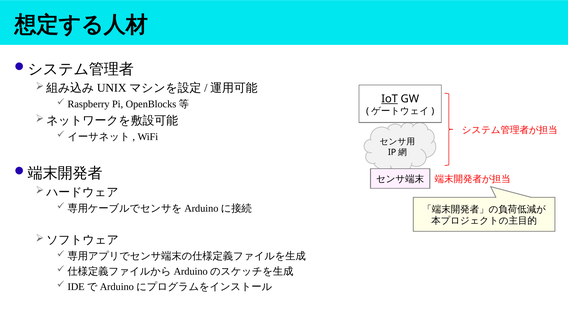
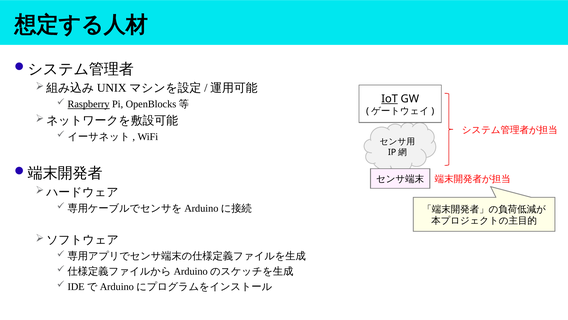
Raspberry underline: none -> present (89, 104)
